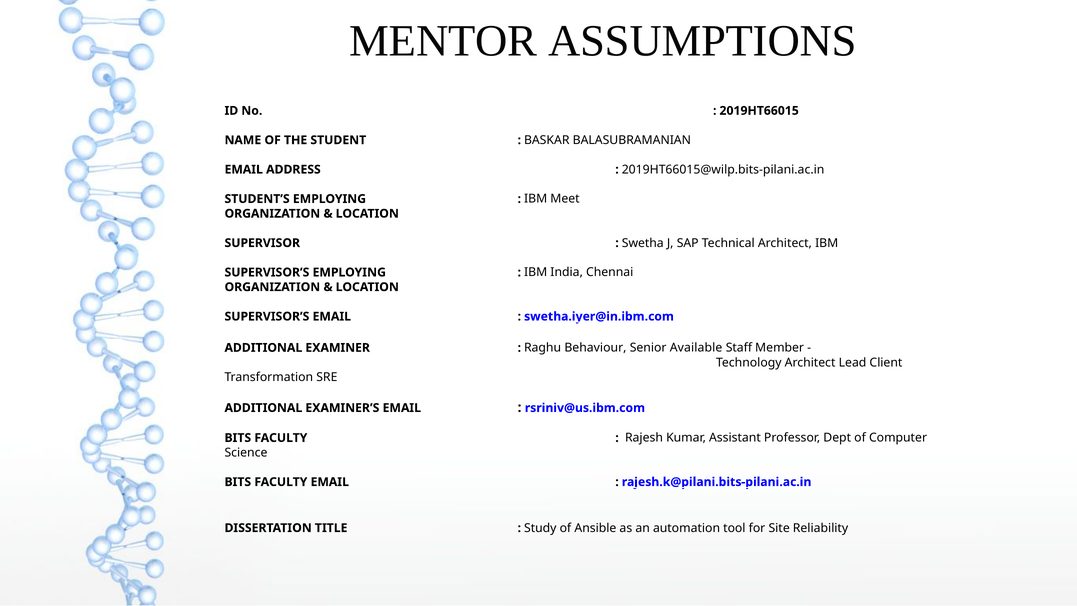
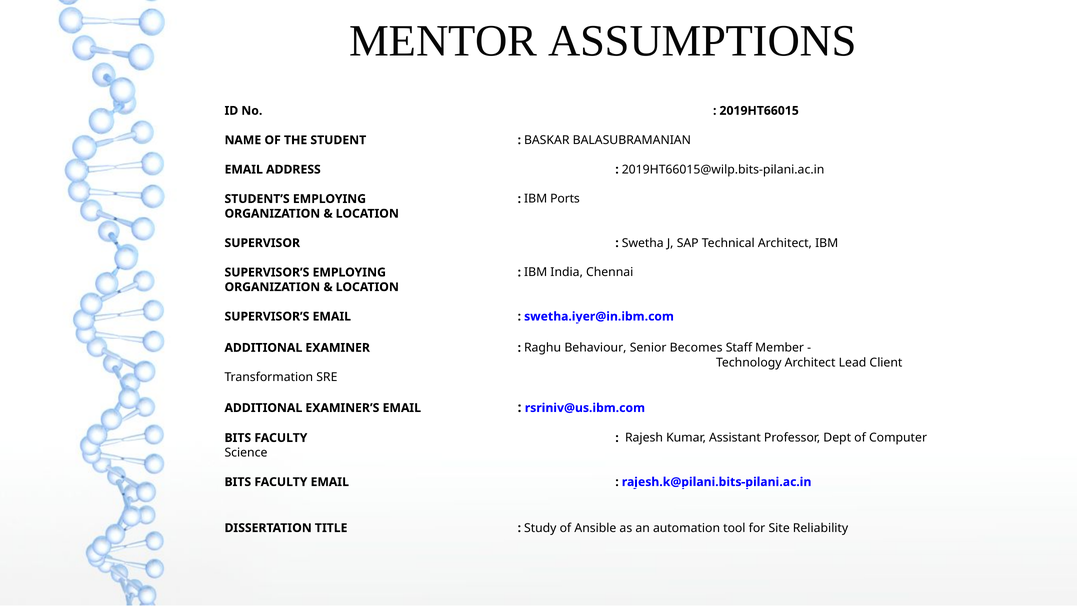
Meet: Meet -> Ports (565, 199)
Available: Available -> Becomes (696, 348)
